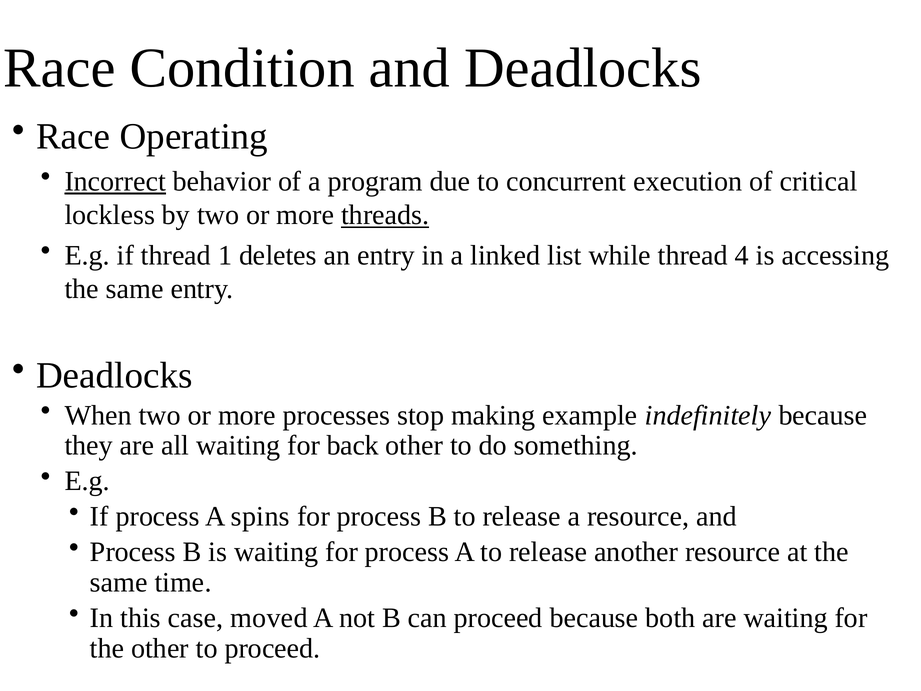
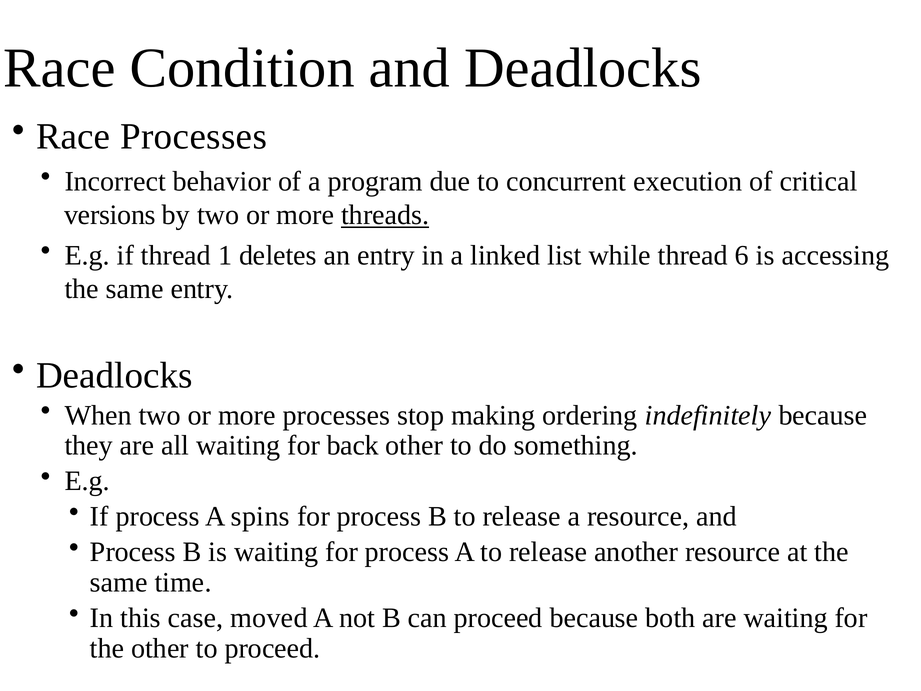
Race Operating: Operating -> Processes (194, 136)
Incorrect underline: present -> none (115, 181)
lockless: lockless -> versions (110, 215)
4: 4 -> 6 (742, 255)
example: example -> ordering (590, 415)
